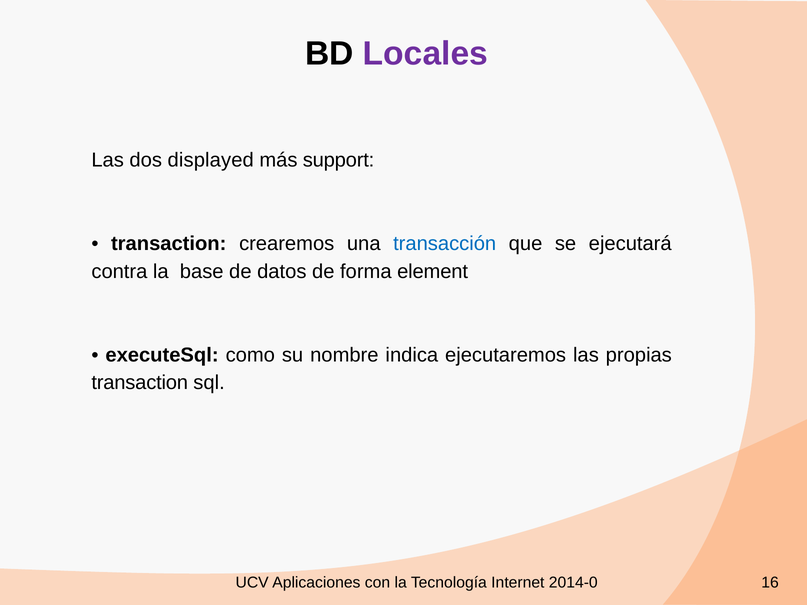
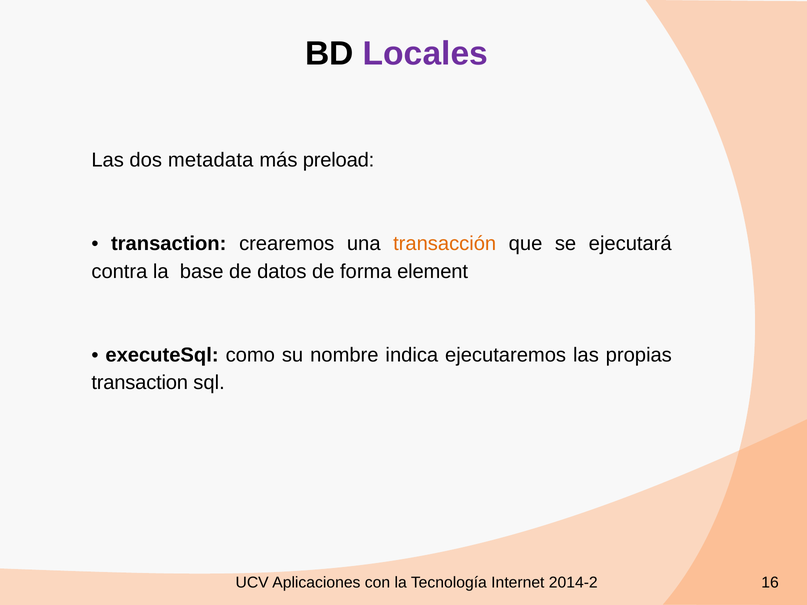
displayed: displayed -> metadata (211, 160)
support: support -> preload (339, 160)
transacción colour: blue -> orange (445, 244)
2014-0: 2014-0 -> 2014-2 (573, 583)
